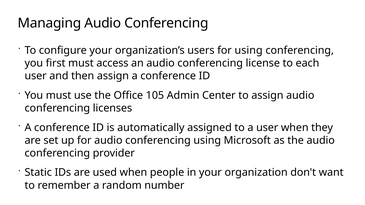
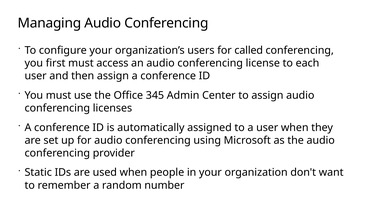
for using: using -> called (249, 50)
105: 105 -> 345 (155, 95)
